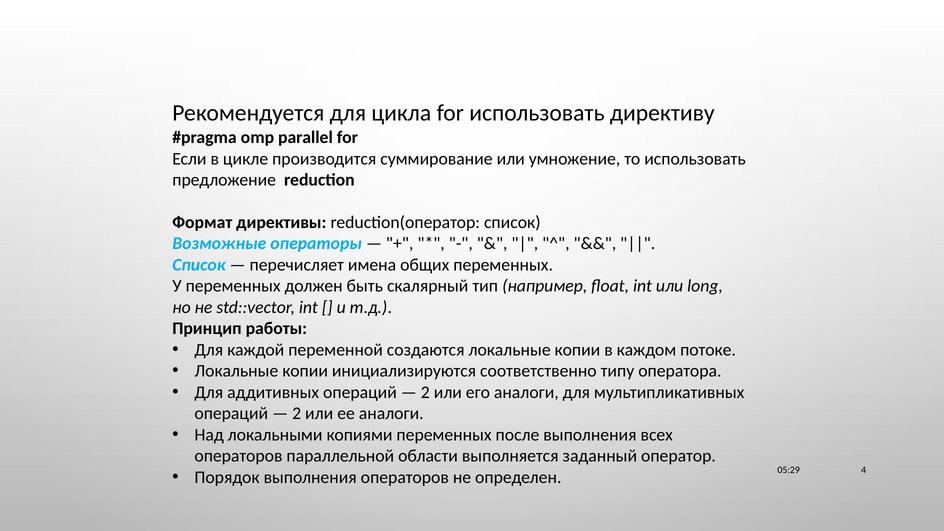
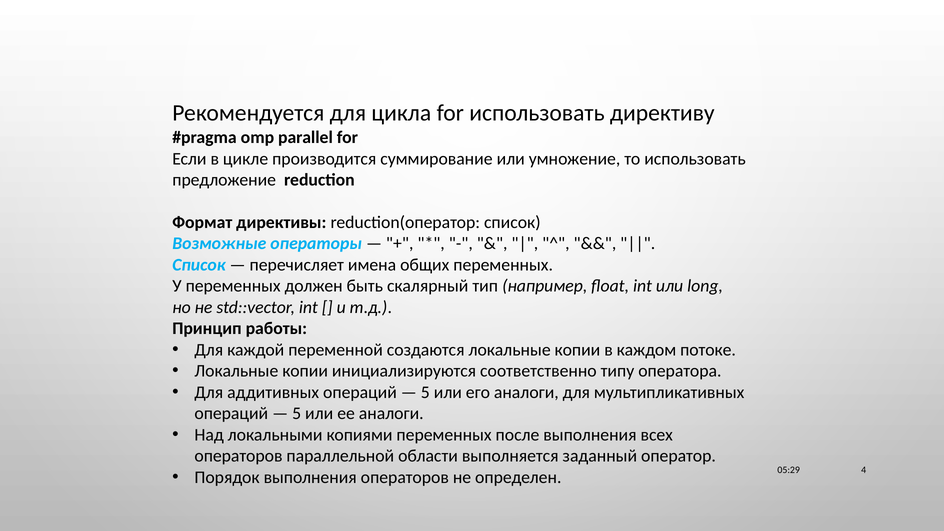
2: 2 -> 5 (425, 392)
2: 2 -> 5 (297, 414)
